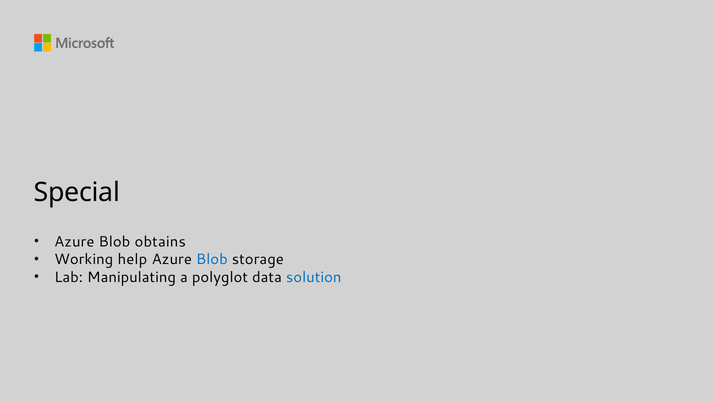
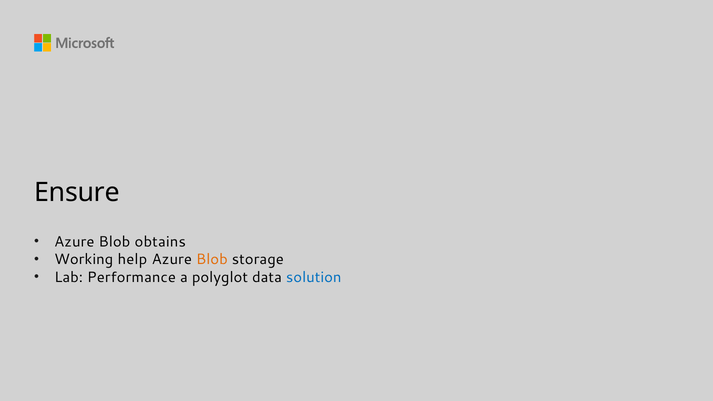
Special: Special -> Ensure (77, 192)
Blob colour: blue -> orange (212, 260)
Manipulating: Manipulating -> Performance (131, 277)
